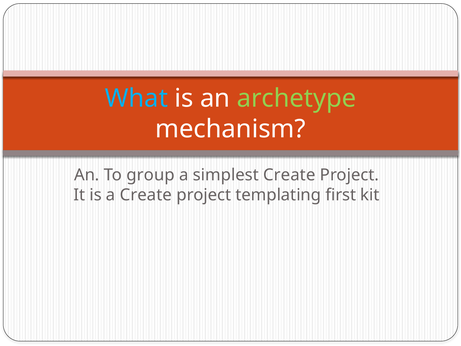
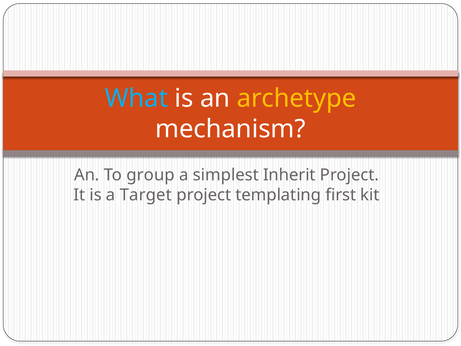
archetype colour: light green -> yellow (297, 98)
simplest Create: Create -> Inherit (289, 175)
a Create: Create -> Target (146, 195)
